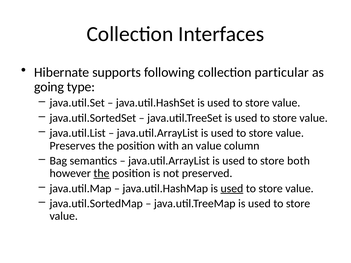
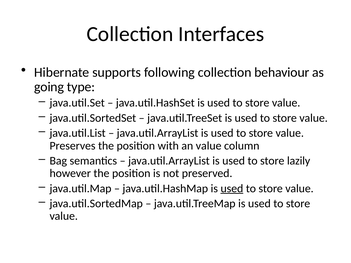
particular: particular -> behaviour (282, 72)
both: both -> lazily (299, 161)
the underline: present -> none (101, 174)
